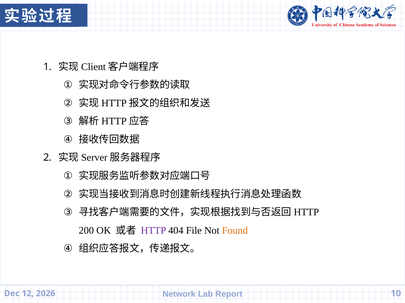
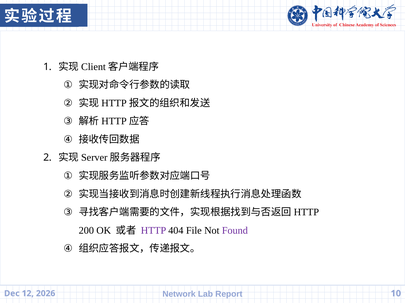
Found colour: orange -> purple (235, 231)
